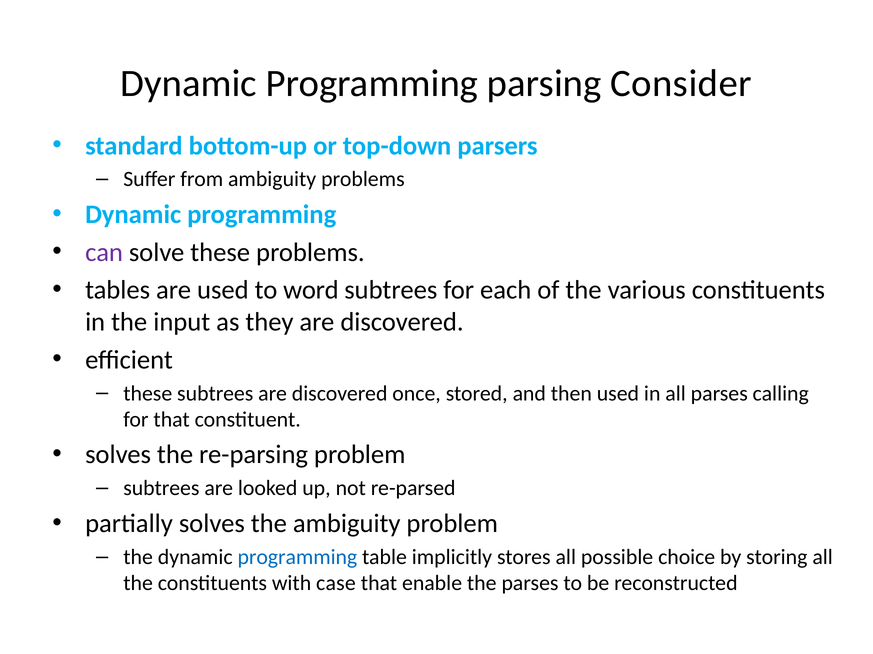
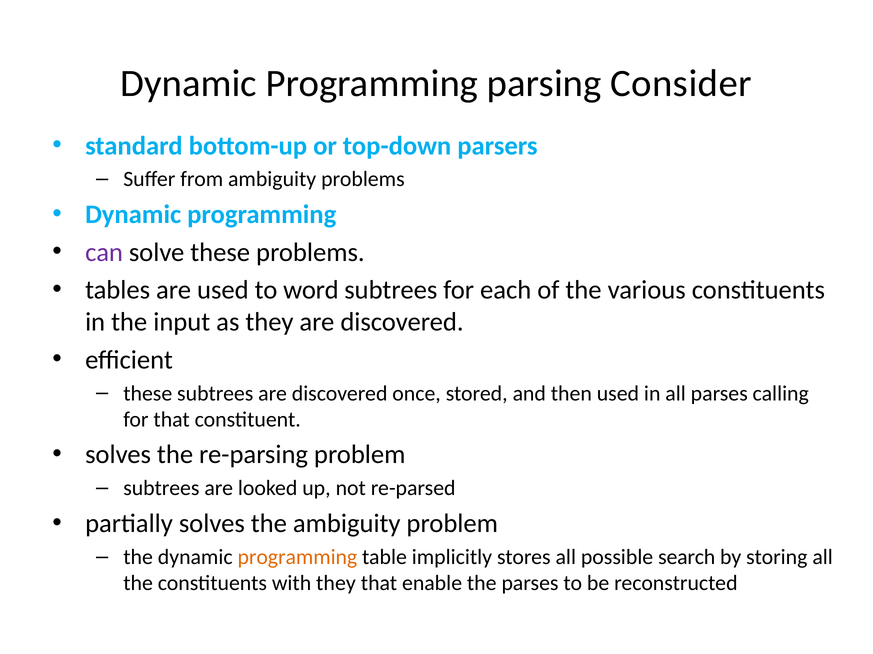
programming colour: blue -> orange (297, 558)
choice: choice -> search (687, 558)
with case: case -> they (336, 584)
